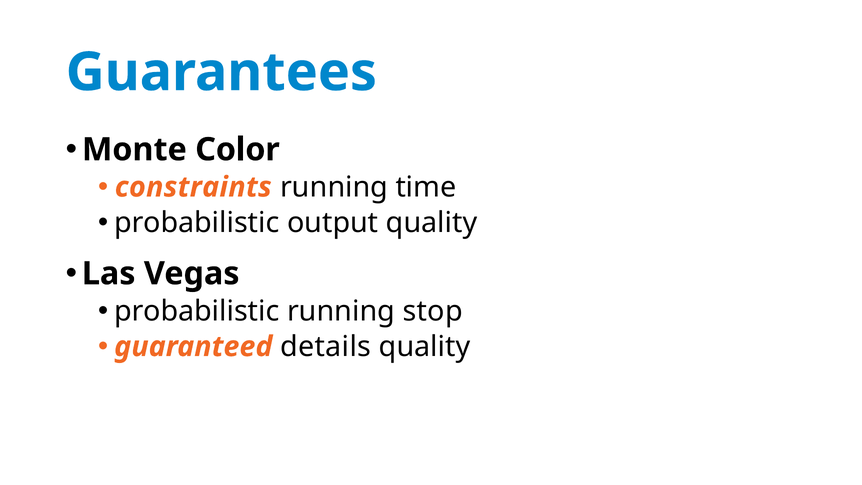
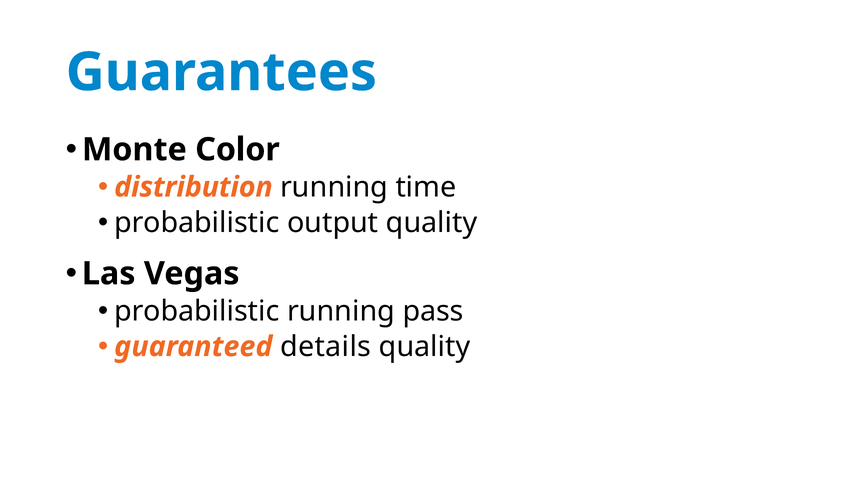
constraints: constraints -> distribution (193, 187)
stop: stop -> pass (433, 311)
